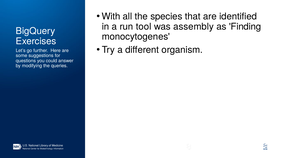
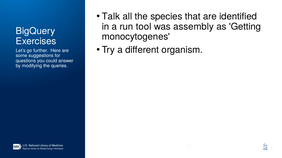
With: With -> Talk (111, 17)
Finding: Finding -> Getting (245, 27)
